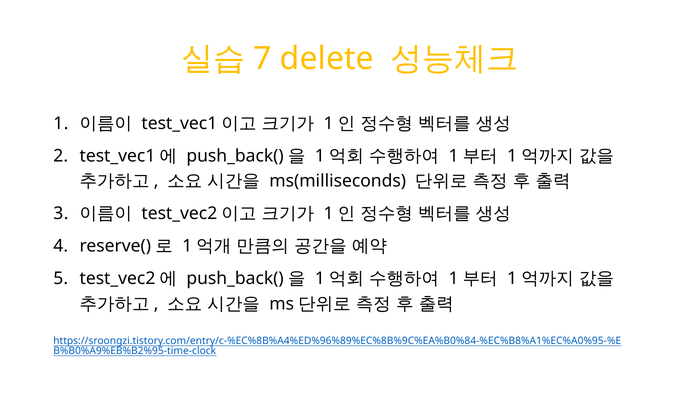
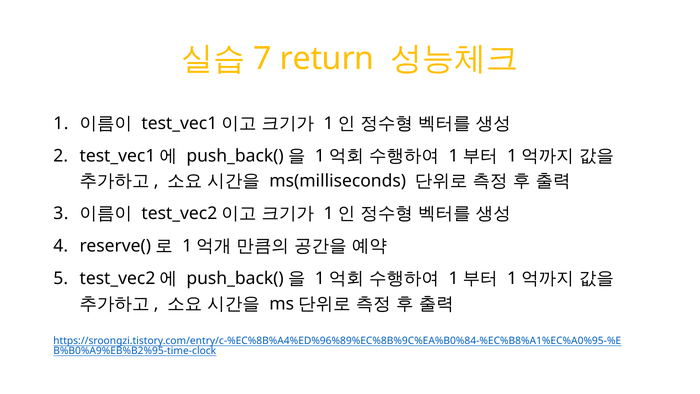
delete: delete -> return (327, 59)
